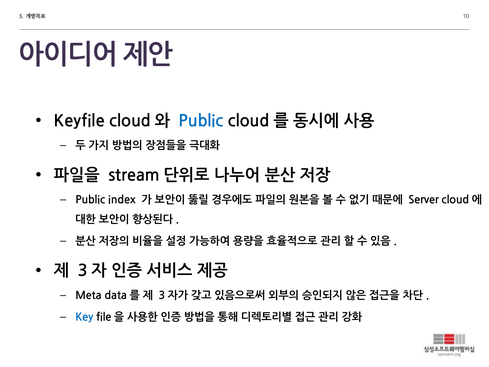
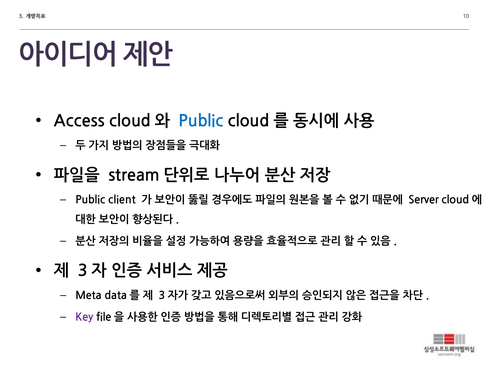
Keyfile: Keyfile -> Access (79, 121)
index: index -> client (122, 200)
Key colour: blue -> purple (84, 317)
